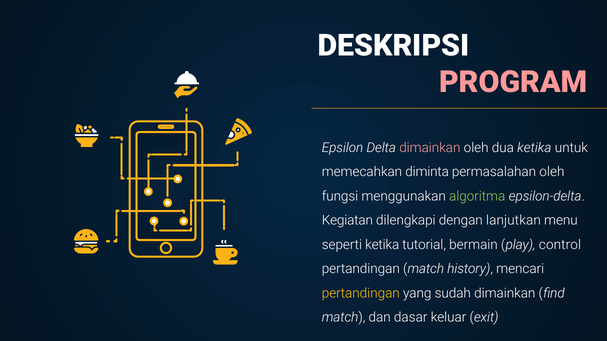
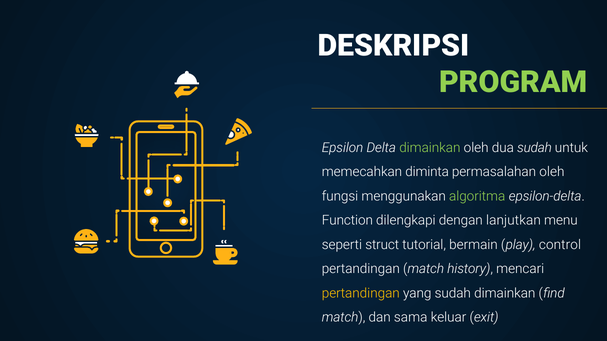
PROGRAM colour: pink -> light green (513, 82)
dimainkan colour: pink -> light green (430, 148)
dua ketika: ketika -> sudah (535, 148)
Kegiatan: Kegiatan -> Function (347, 221)
seperti ketika: ketika -> struct (382, 245)
dasar: dasar -> sama (411, 318)
